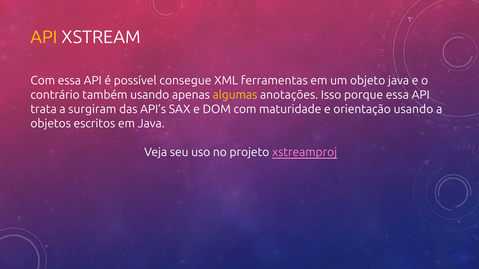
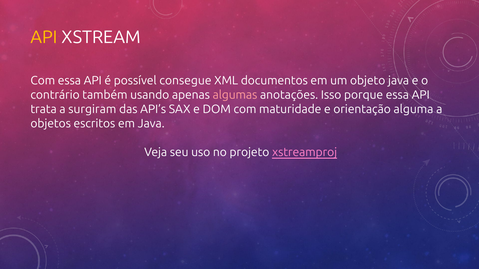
ferramentas: ferramentas -> documentos (274, 81)
algumas colour: yellow -> pink (235, 95)
orientação usando: usando -> alguma (413, 109)
